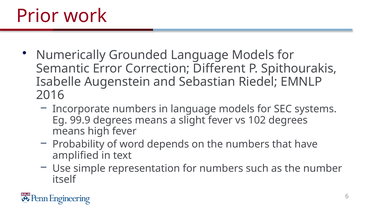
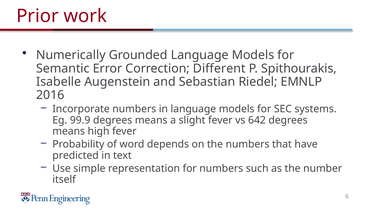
102: 102 -> 642 (257, 120)
amplified: amplified -> predicted (76, 155)
